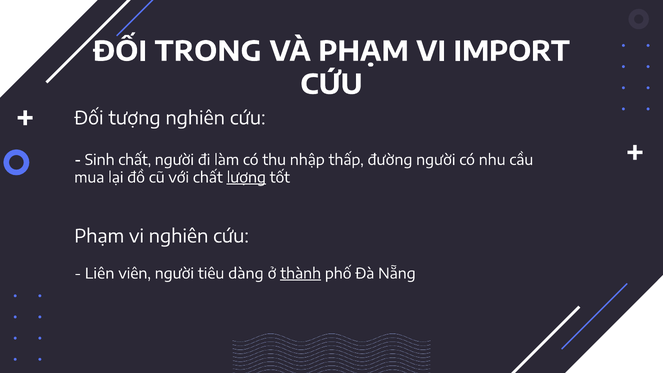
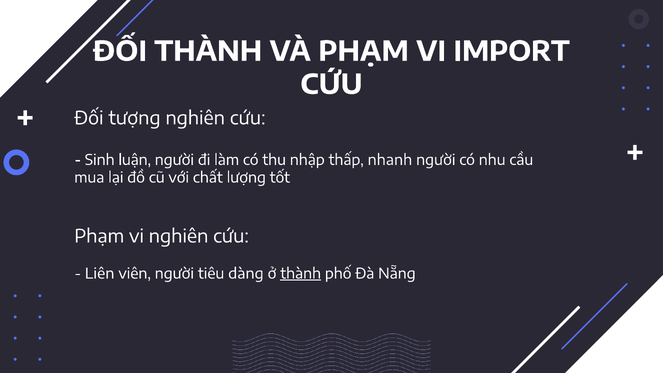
ĐỐI TRONG: TRONG -> THÀNH (208, 52)
Sinh chất: chất -> luận (135, 160)
đường: đường -> nhanh (390, 160)
lượng underline: present -> none (246, 178)
